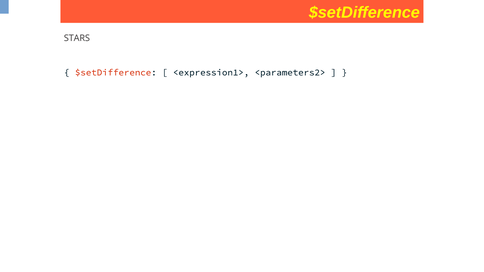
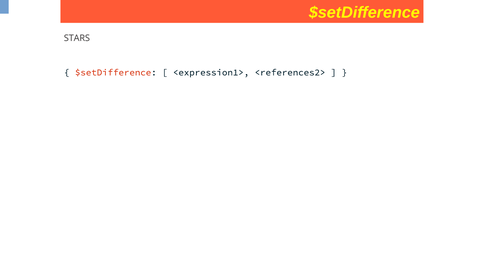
<parameters2>: <parameters2> -> <references2> (290, 73)
